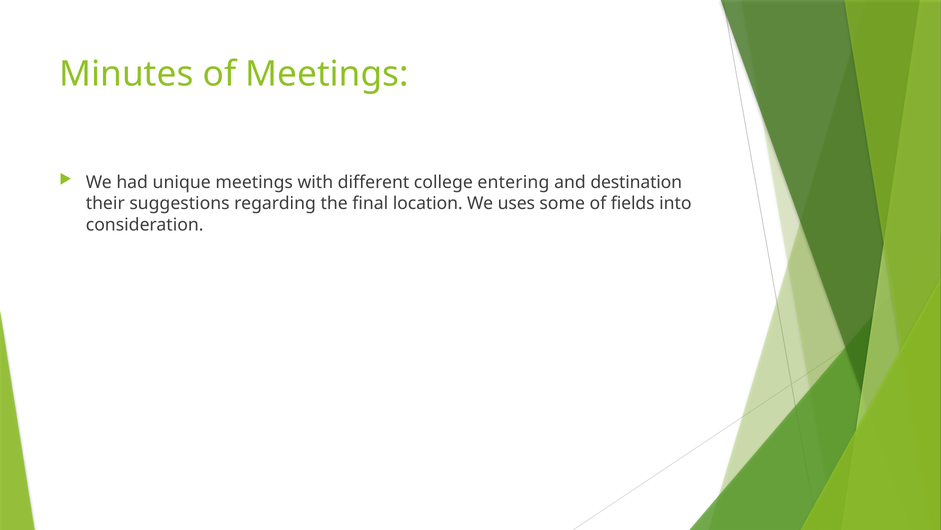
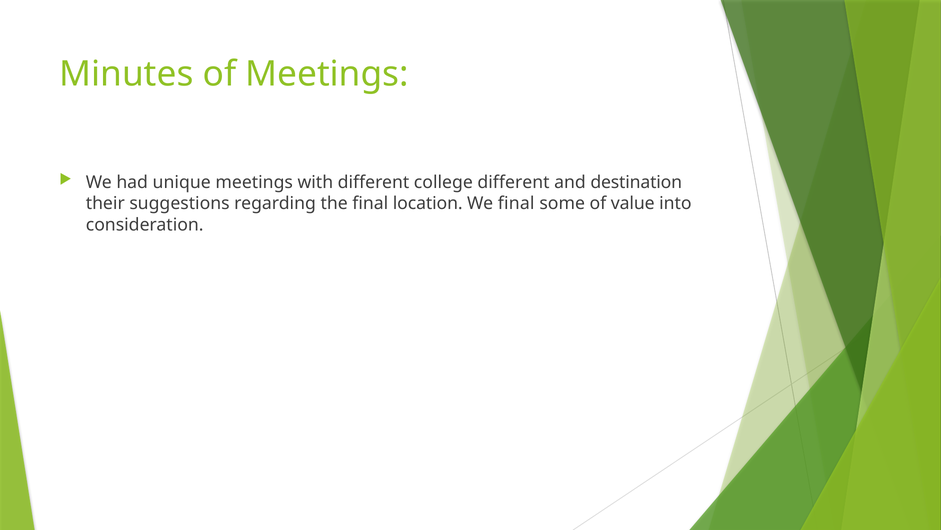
college entering: entering -> different (513, 182)
We uses: uses -> final (516, 203)
fields: fields -> value (633, 203)
